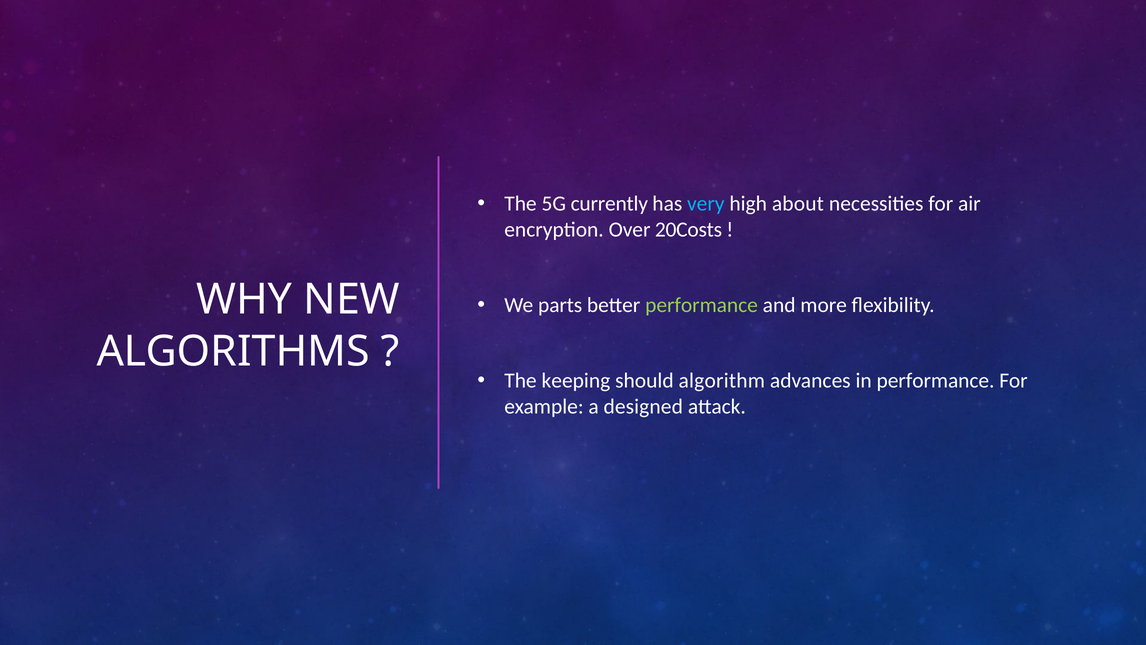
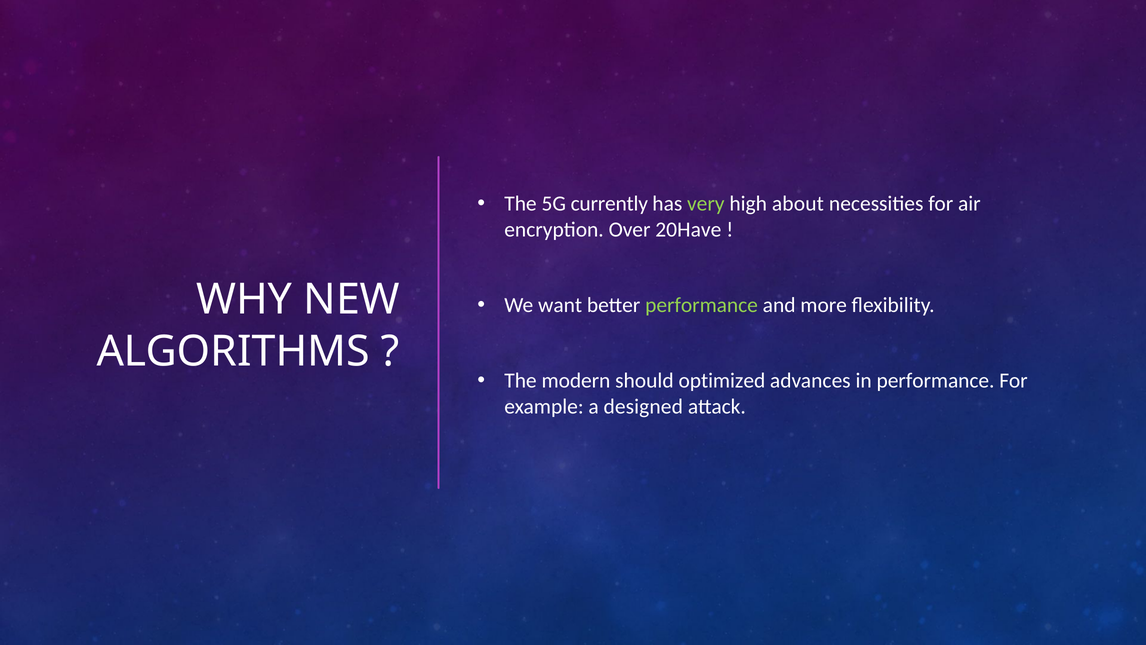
very colour: light blue -> light green (706, 204)
20Costs: 20Costs -> 20Have (688, 229)
parts: parts -> want (560, 305)
keeping: keeping -> modern (576, 380)
algorithm: algorithm -> optimized (722, 380)
